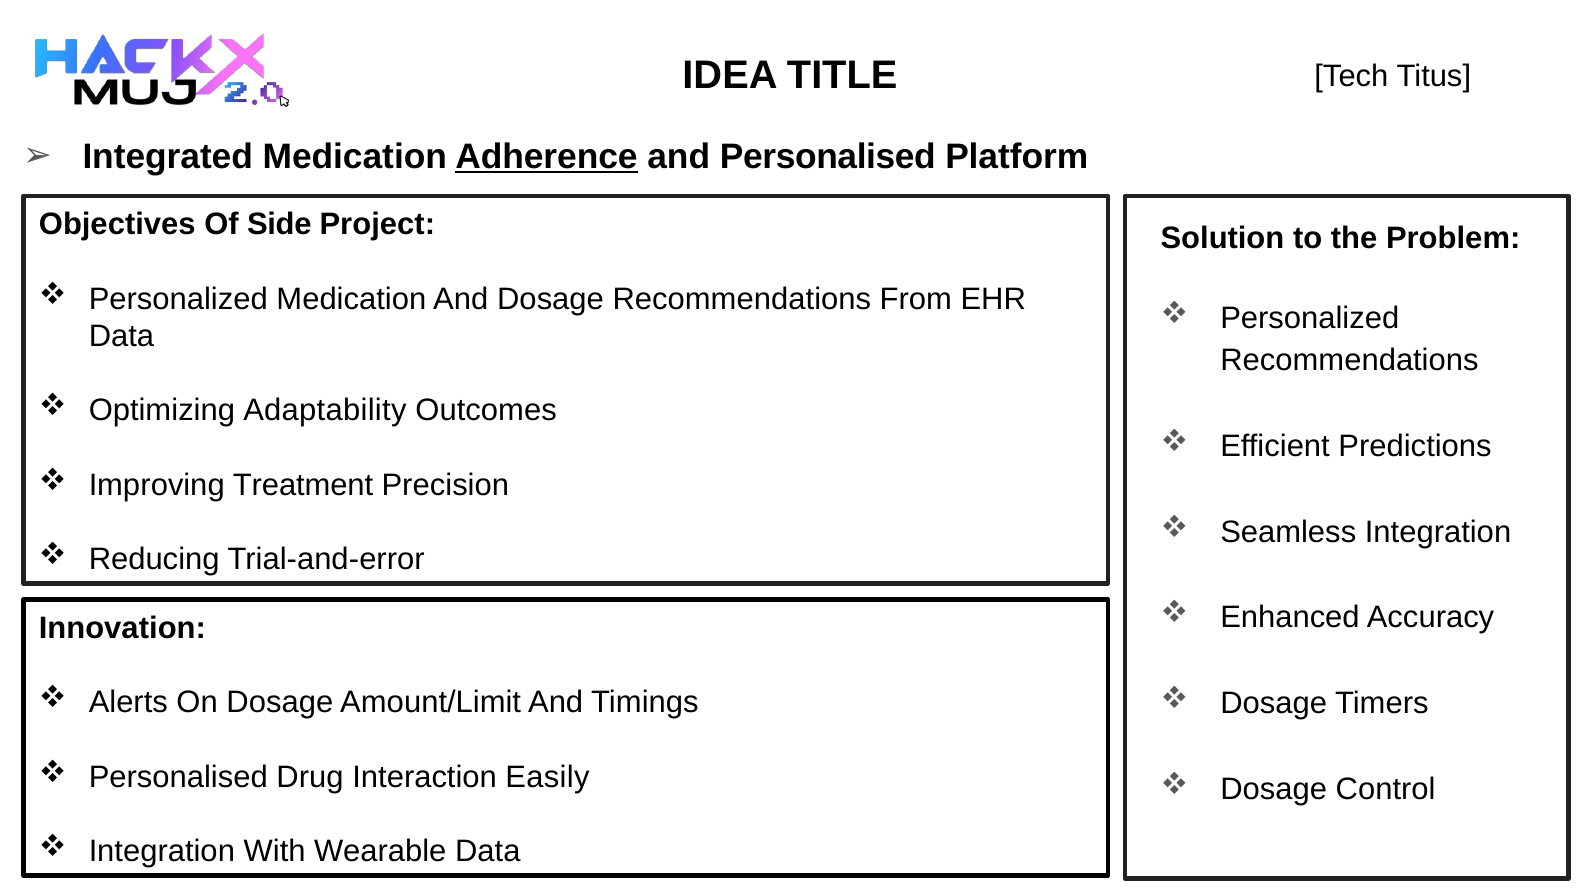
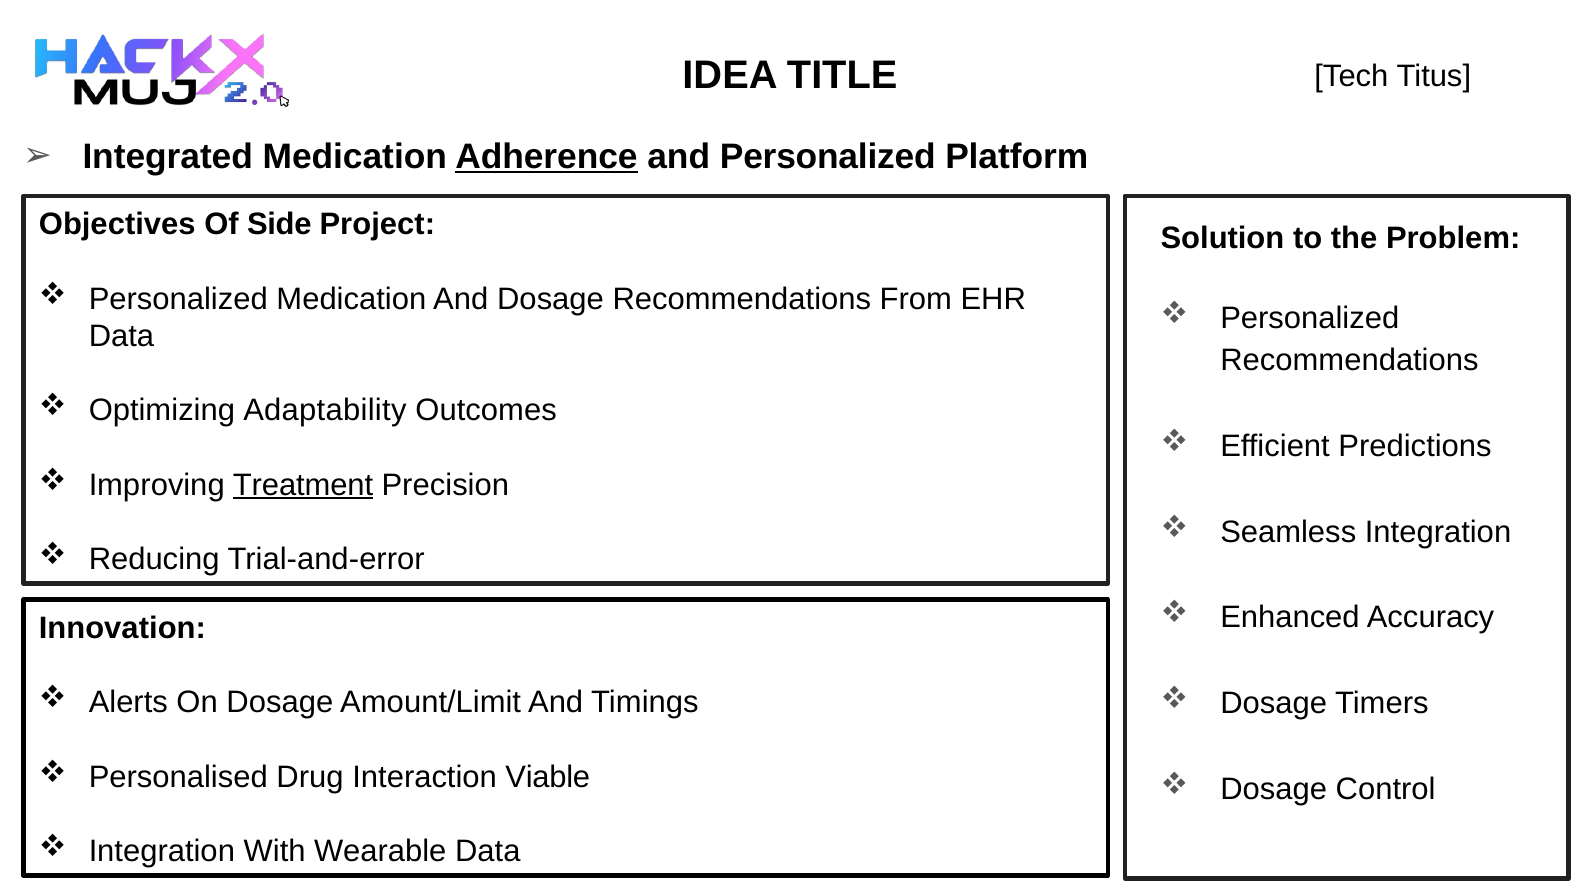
and Personalised: Personalised -> Personalized (828, 157)
Treatment underline: none -> present (303, 485)
Easily: Easily -> Viable (548, 777)
